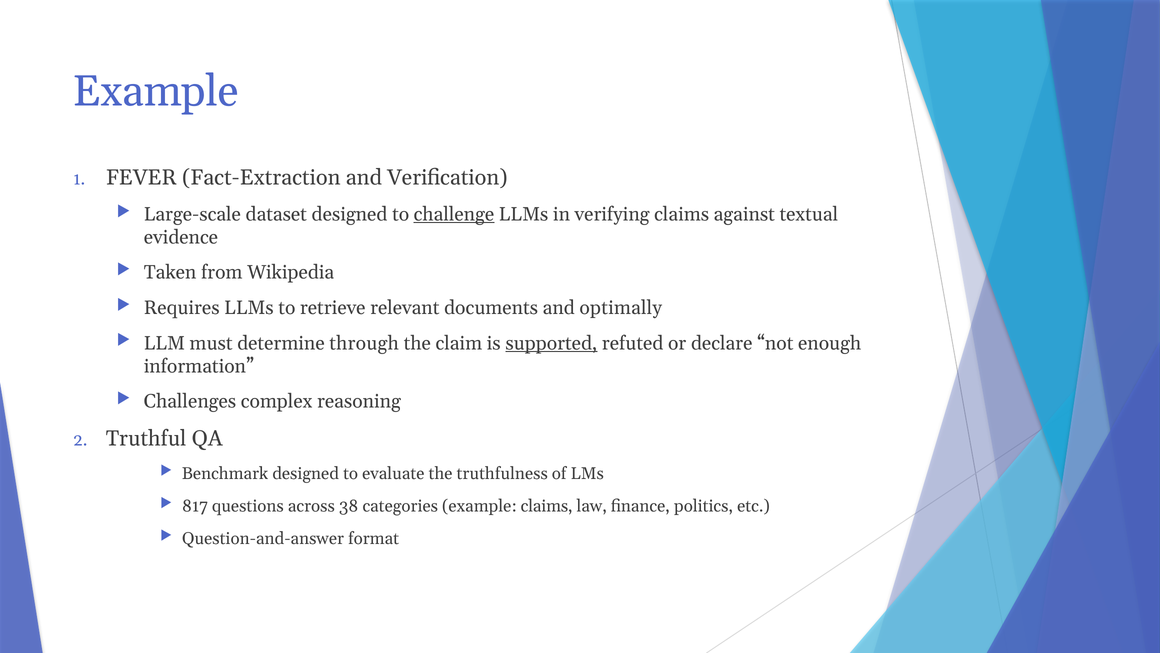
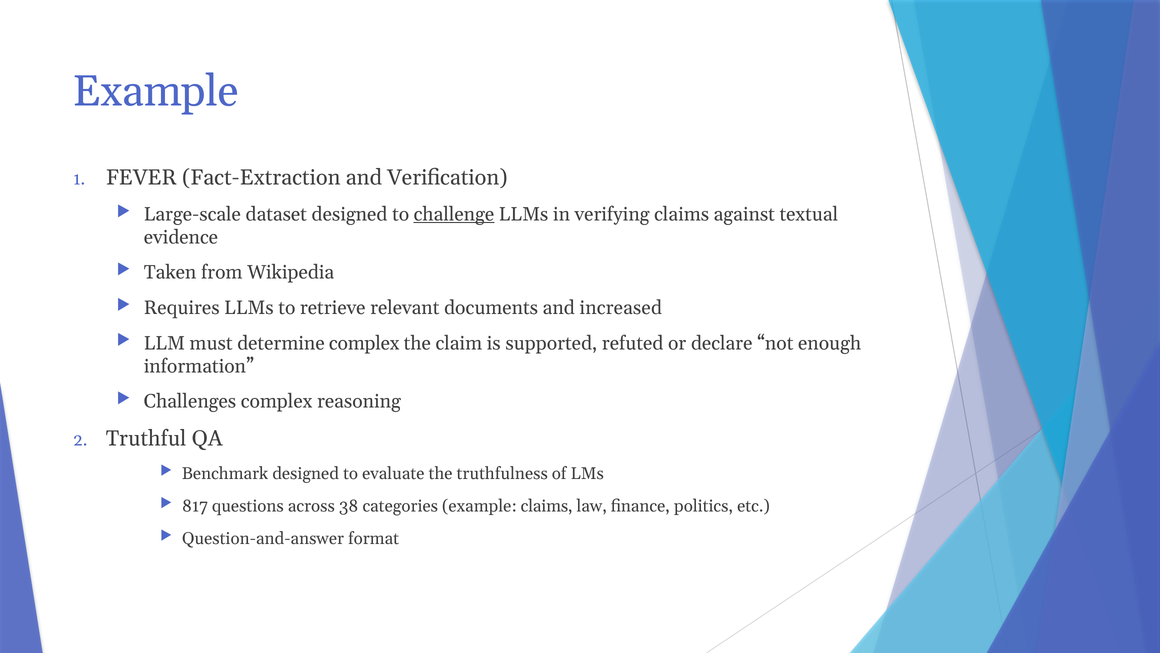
optimally: optimally -> increased (621, 308)
determine through: through -> complex (364, 343)
supported underline: present -> none (551, 343)
